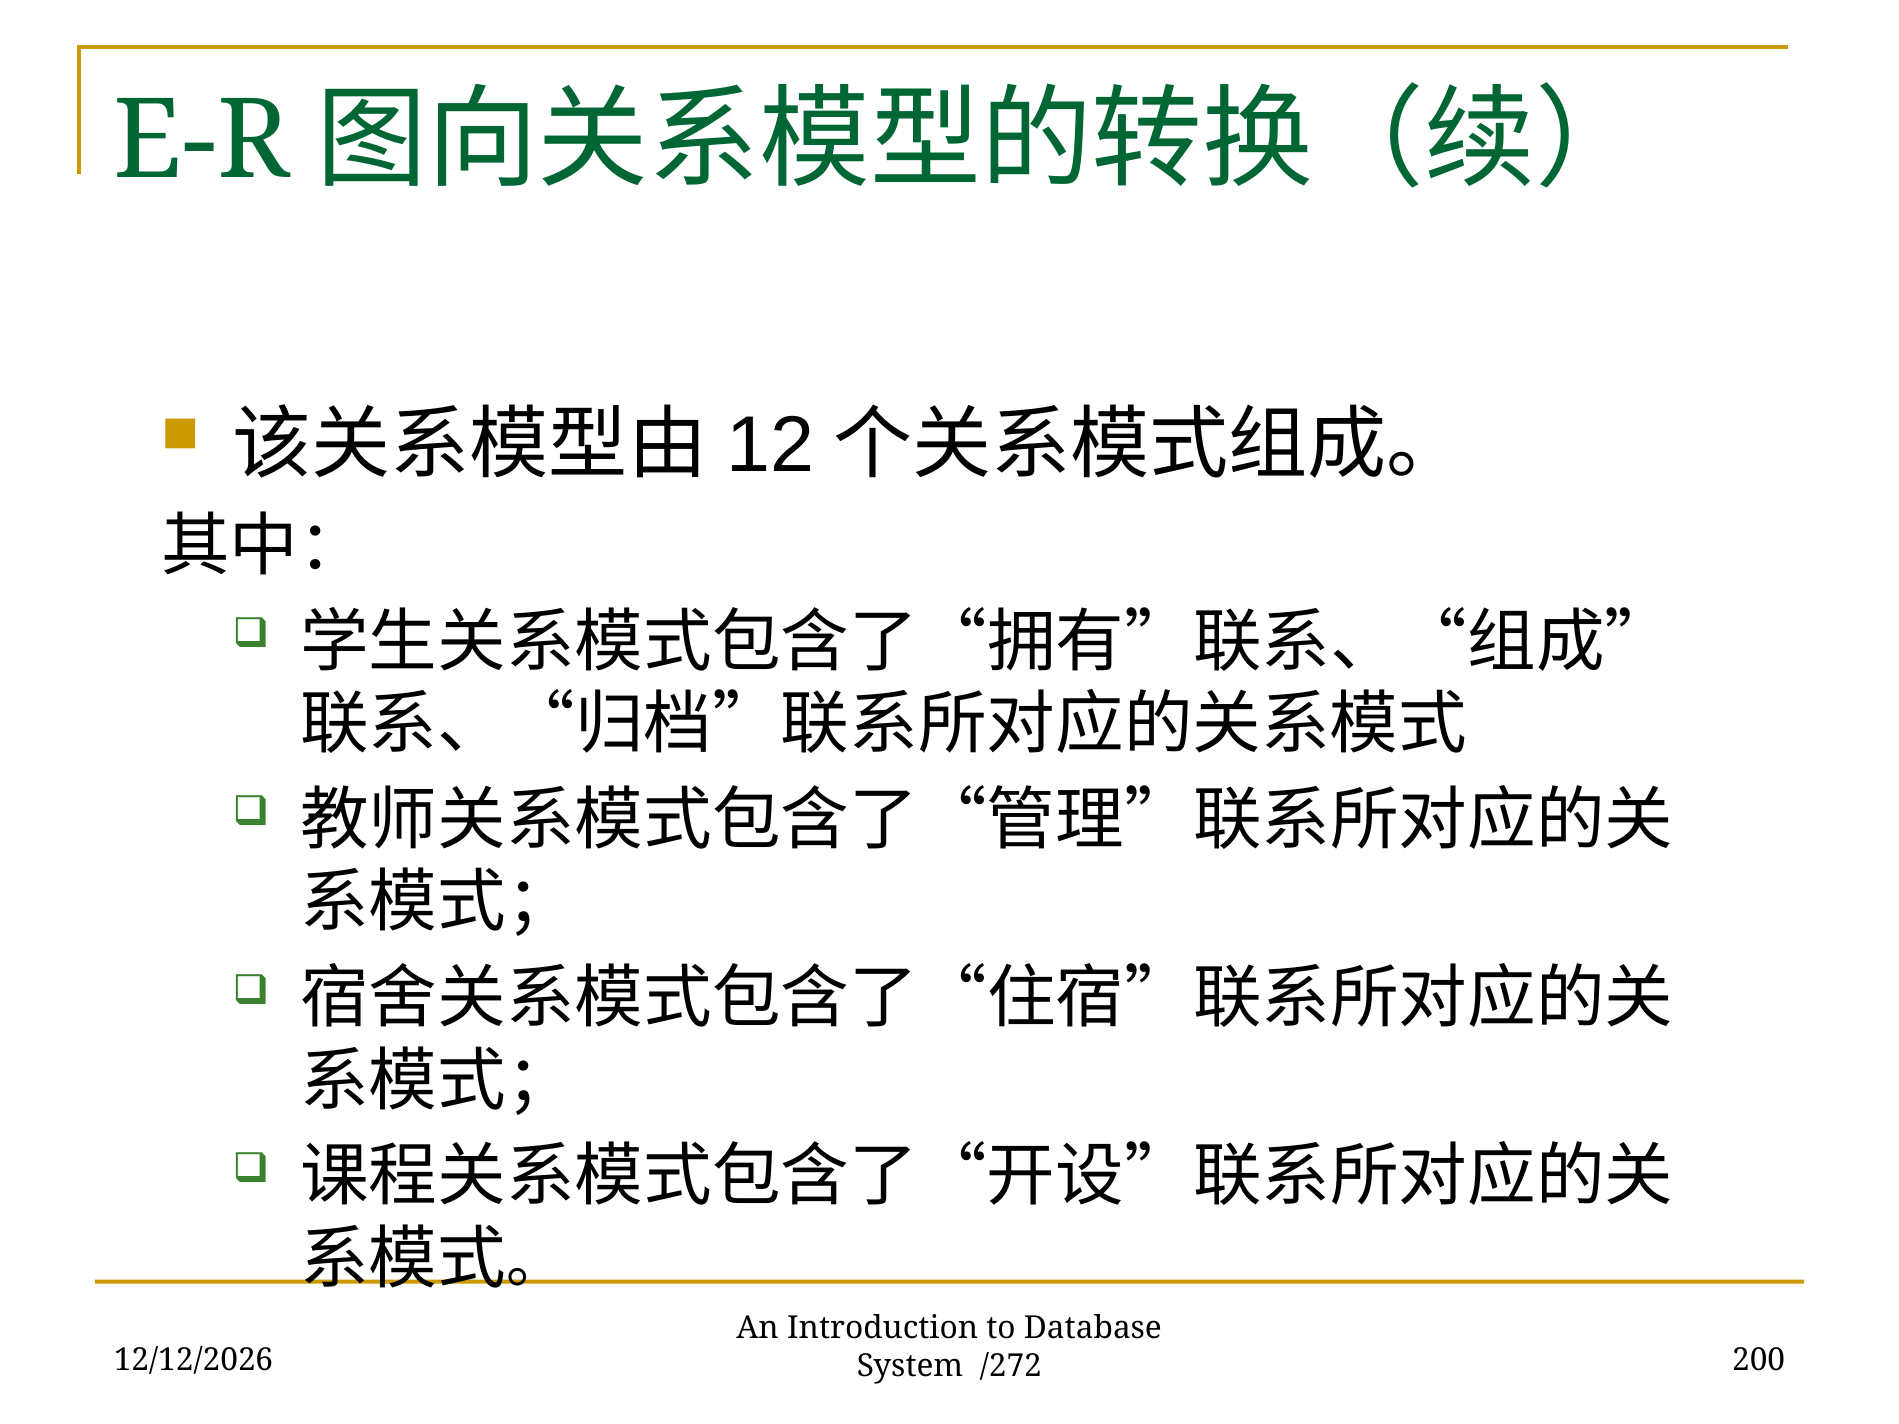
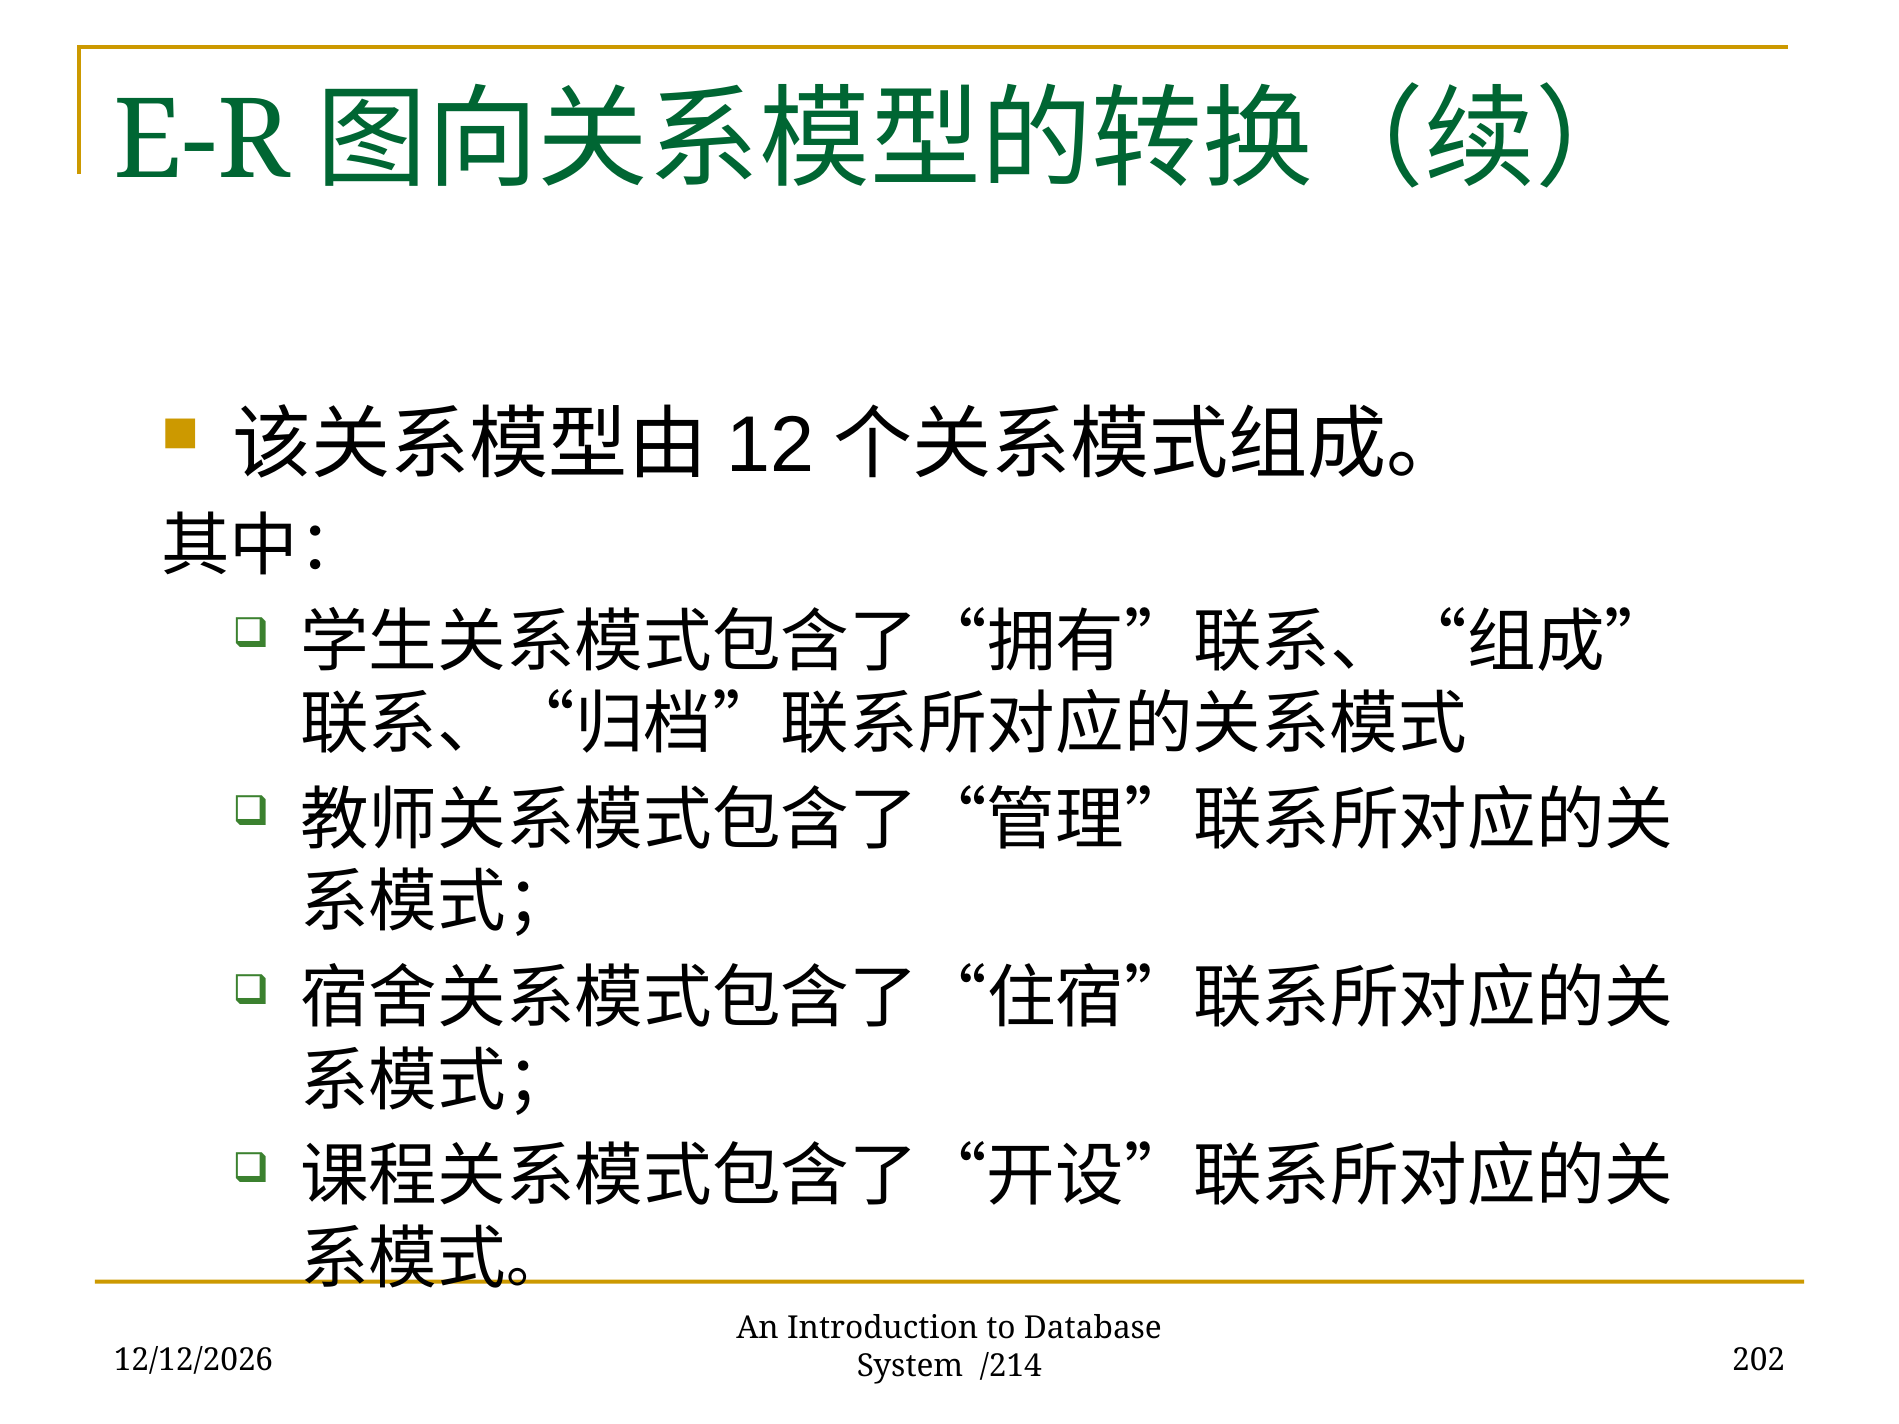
200: 200 -> 202 (1759, 1360)
/272: /272 -> /214 (1011, 1366)
